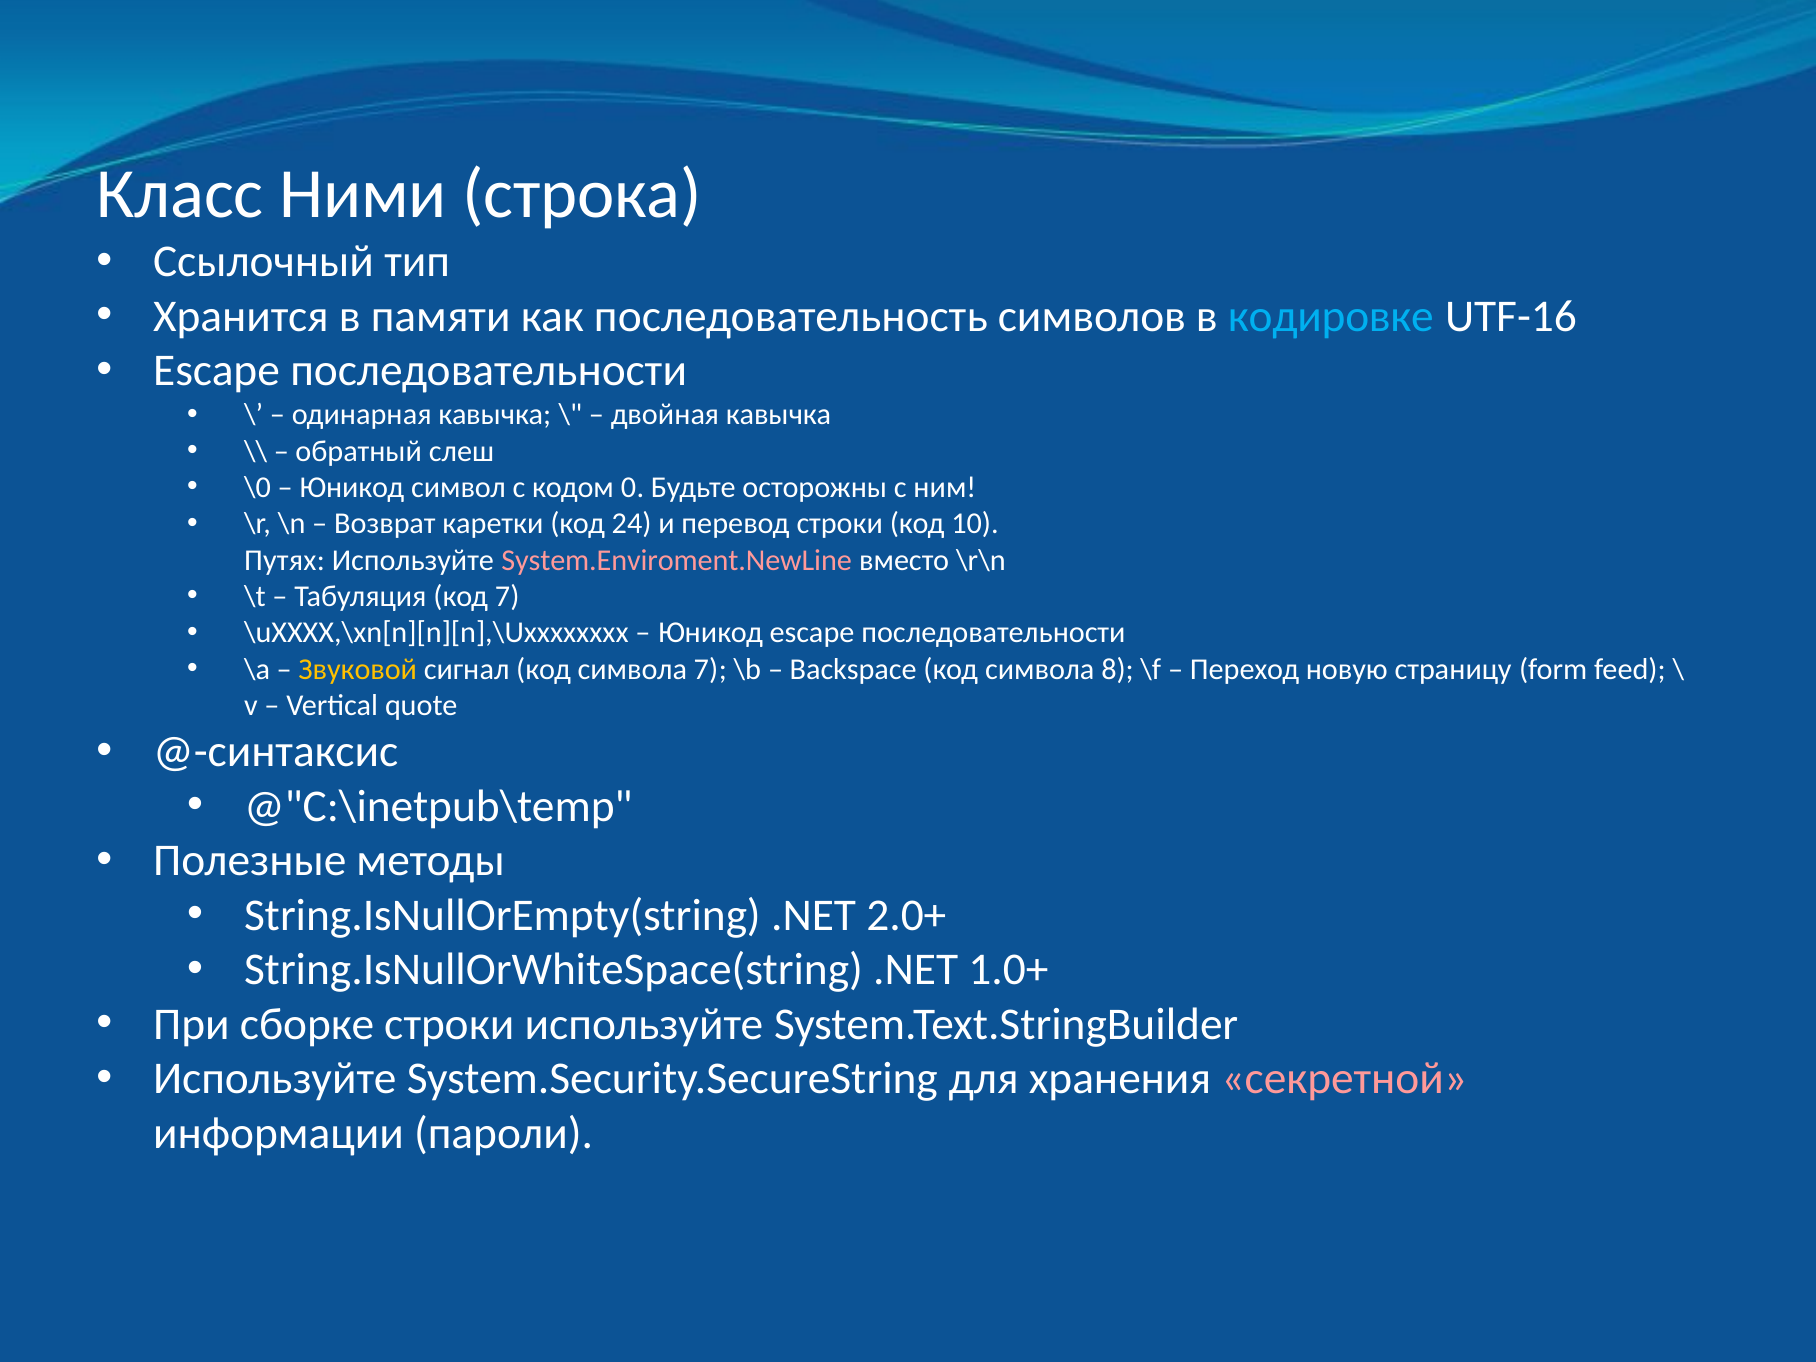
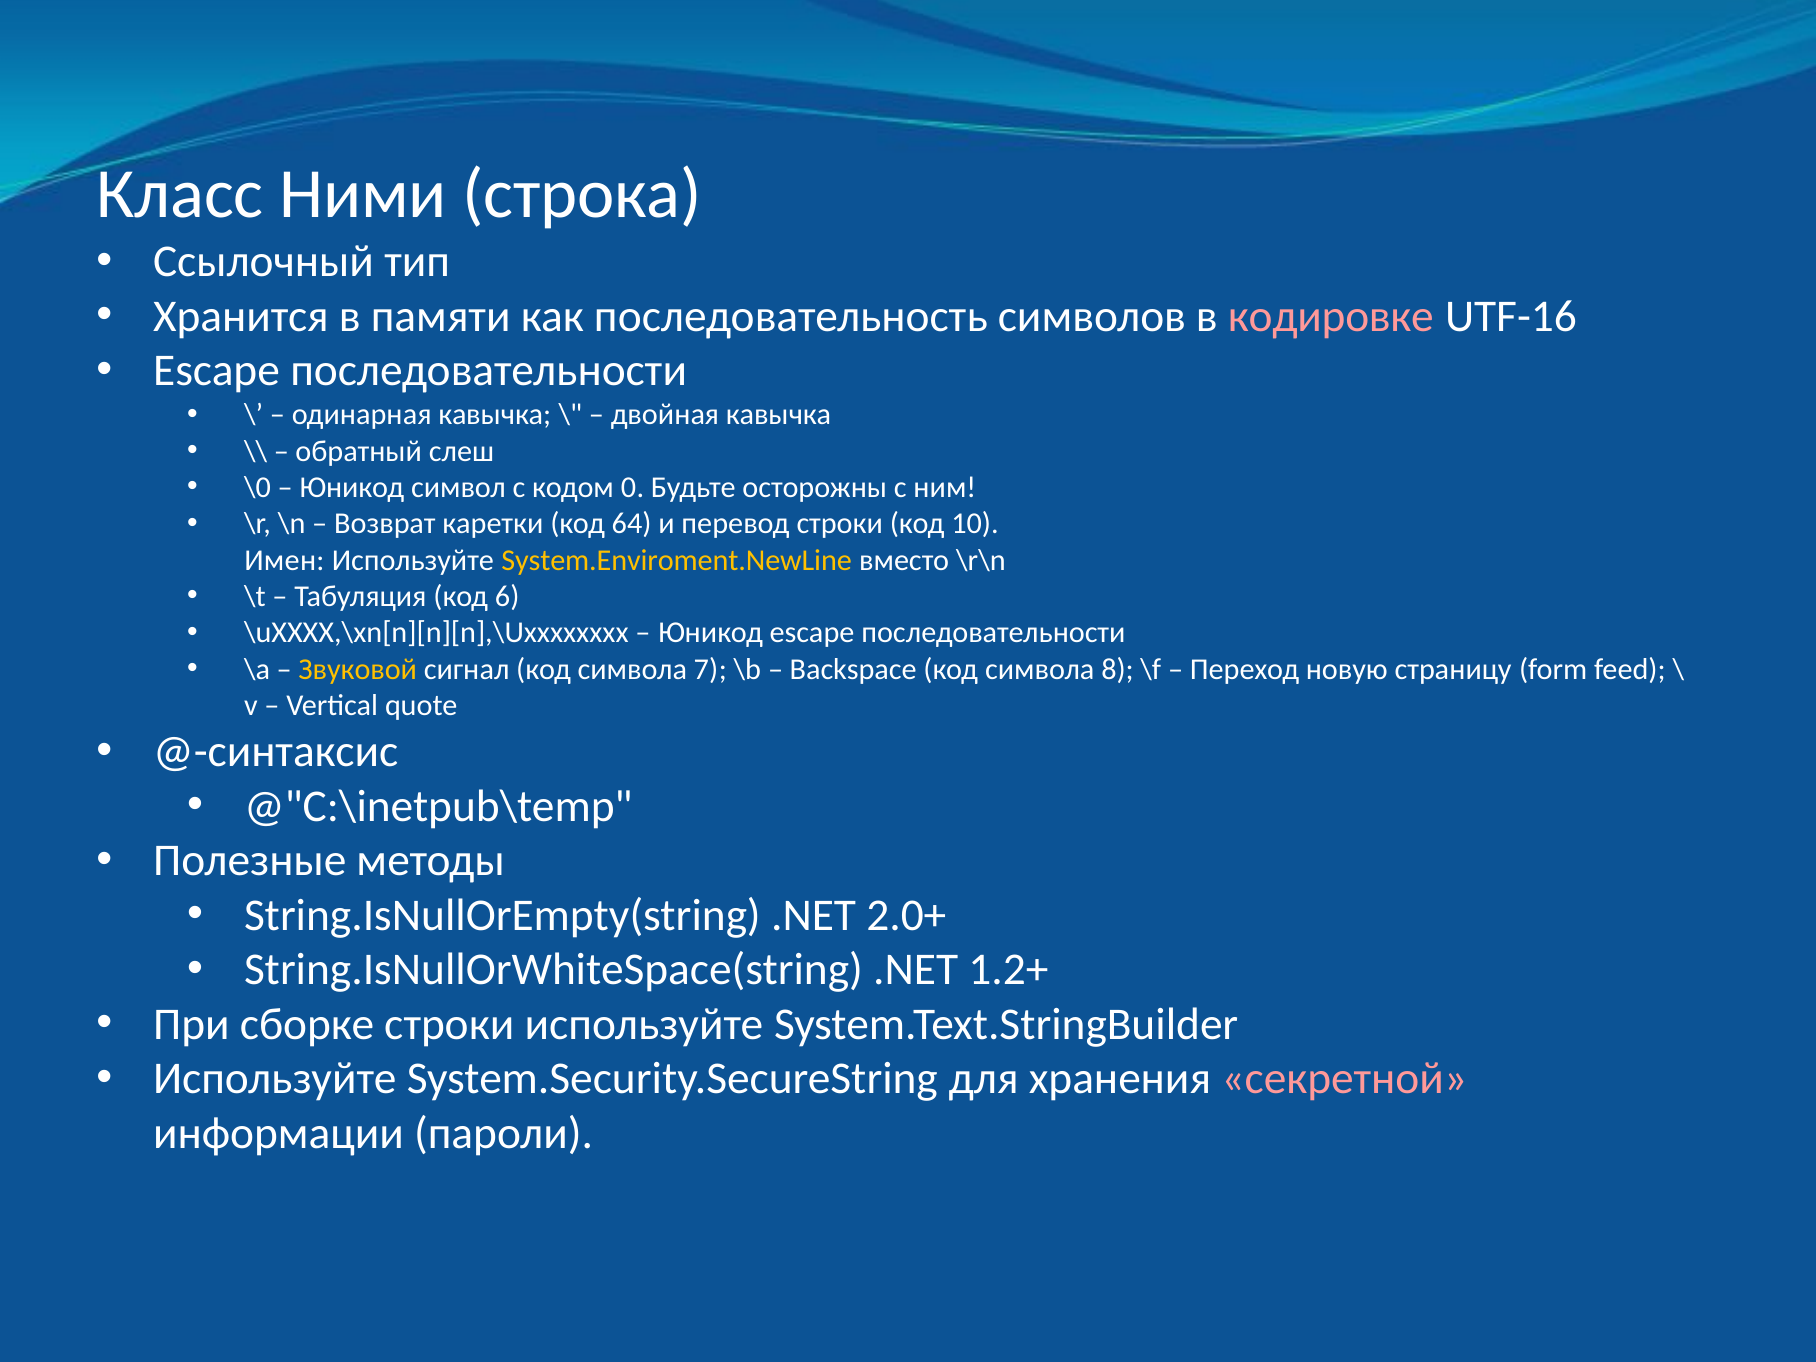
кодировке colour: light blue -> pink (1331, 316)
24: 24 -> 64 (632, 524)
Путях: Путях -> Имен (284, 560)
System.Enviroment.NewLine colour: pink -> yellow (677, 560)
код 7: 7 -> 6 (507, 597)
1.0+: 1.0+ -> 1.2+ (1008, 970)
